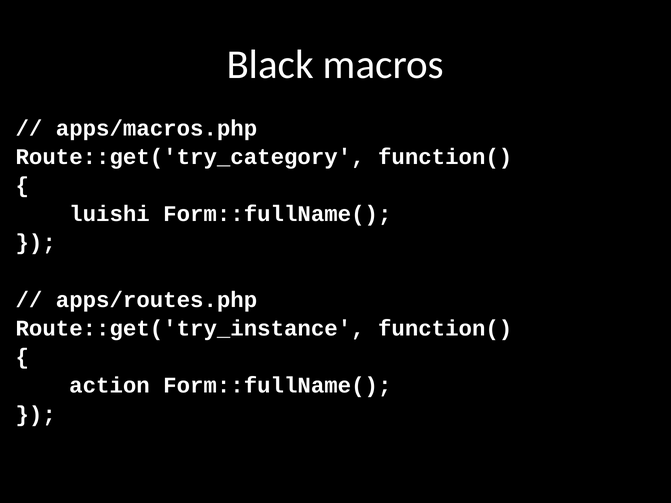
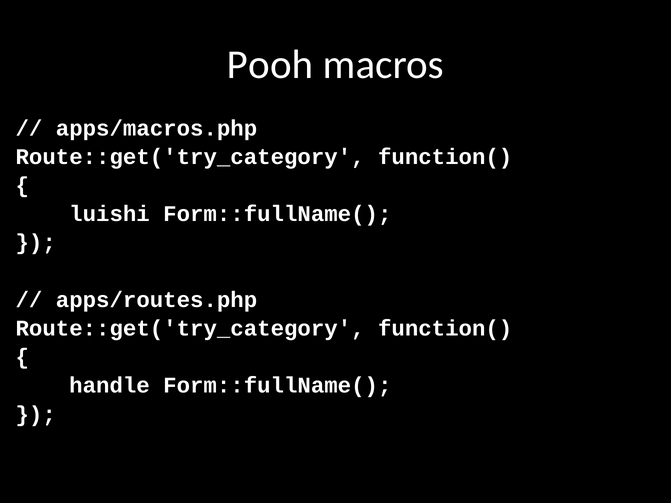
Black: Black -> Pooh (270, 65)
Route::get('try_instance: Route::get('try_instance -> Route::get('try_category (190, 329)
action: action -> handle (110, 386)
